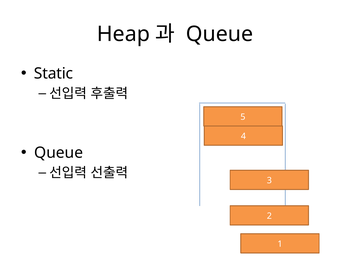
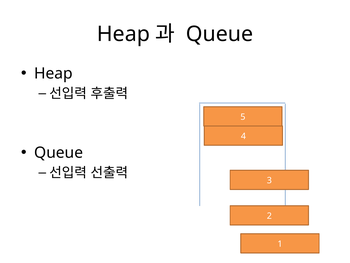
Static: Static -> Heap (53, 73)
